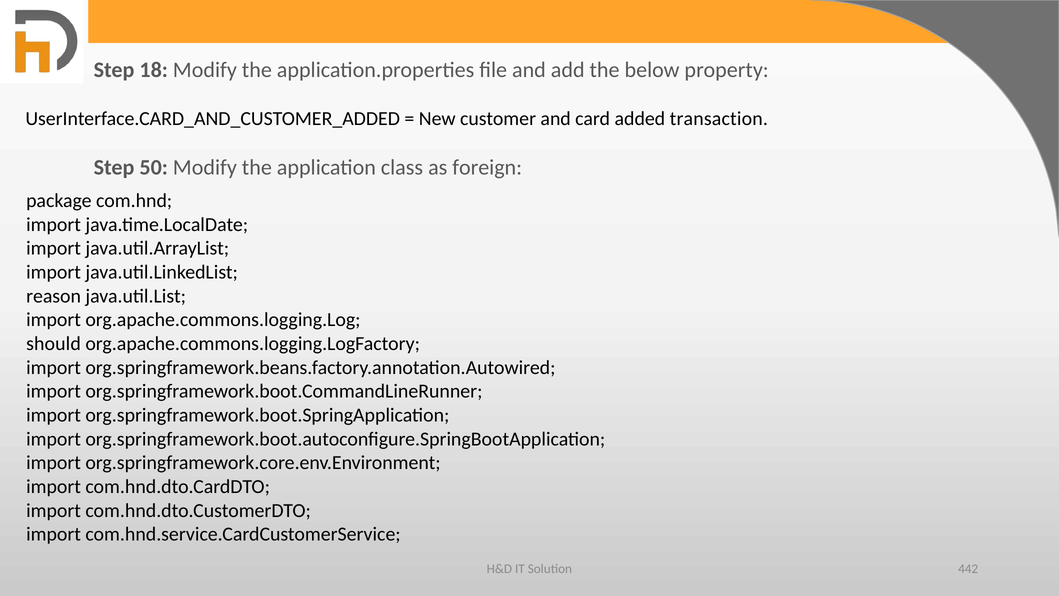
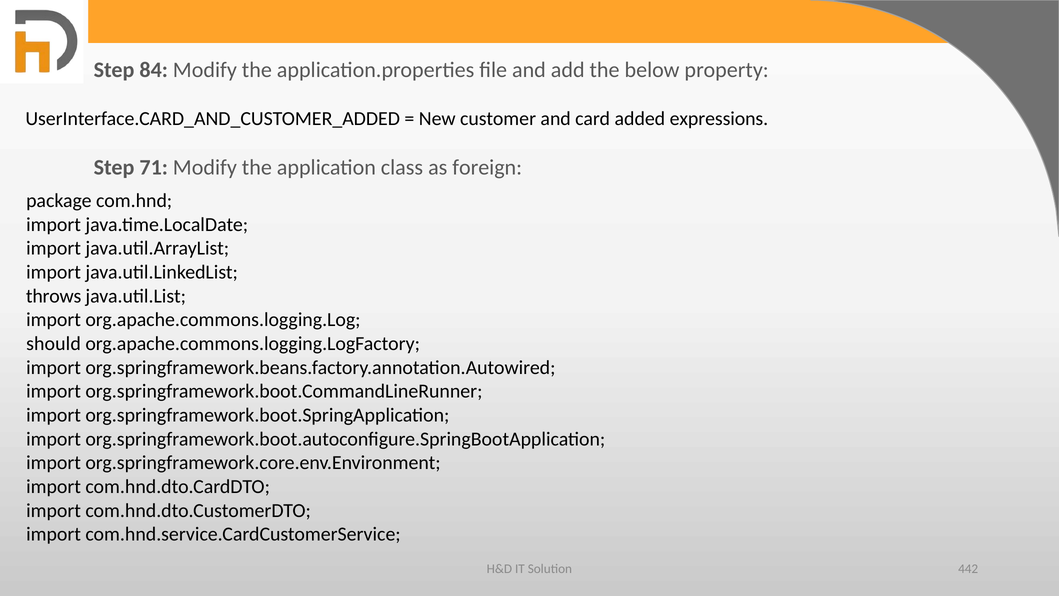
18: 18 -> 84 (154, 70)
transaction: transaction -> expressions (719, 118)
50: 50 -> 71 (154, 167)
reason: reason -> throws (54, 296)
